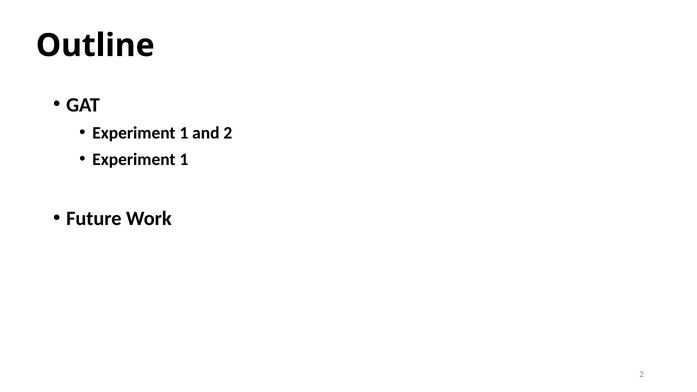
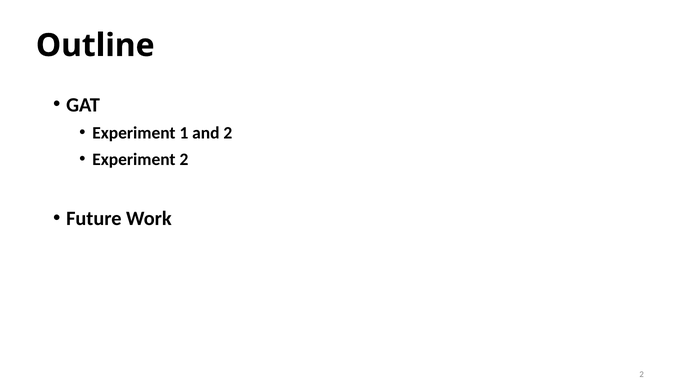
1: 1 -> 2 (184, 160)
